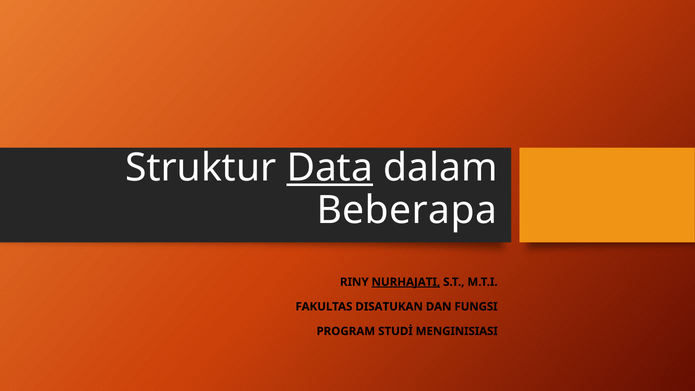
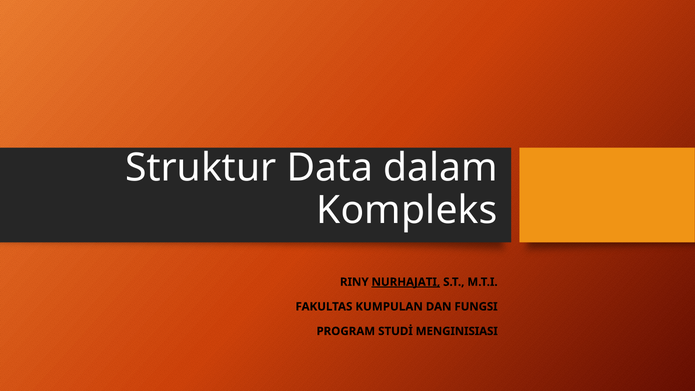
Data underline: present -> none (330, 168)
Beberapa: Beberapa -> Kompleks (407, 210)
DISATUKAN: DISATUKAN -> KUMPULAN (389, 307)
